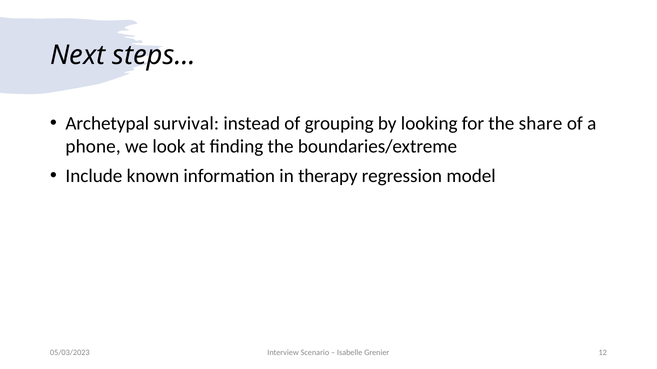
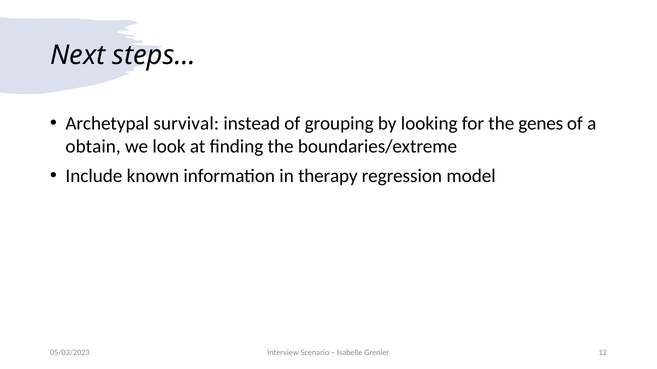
share: share -> genes (541, 124)
phone: phone -> obtain (93, 147)
